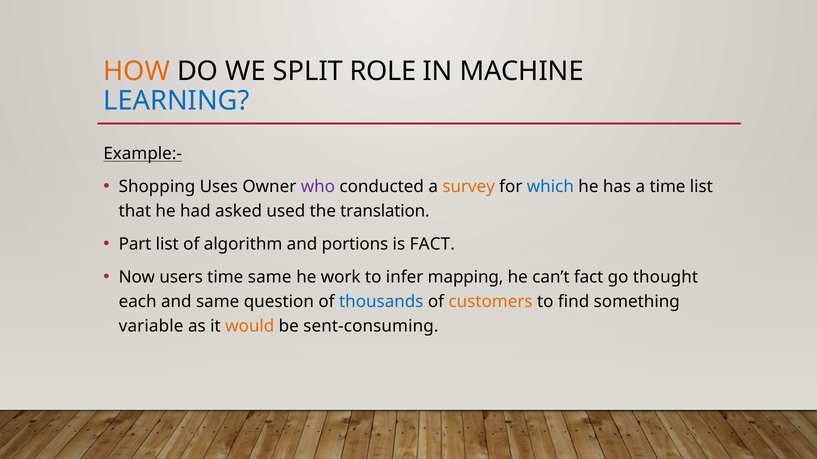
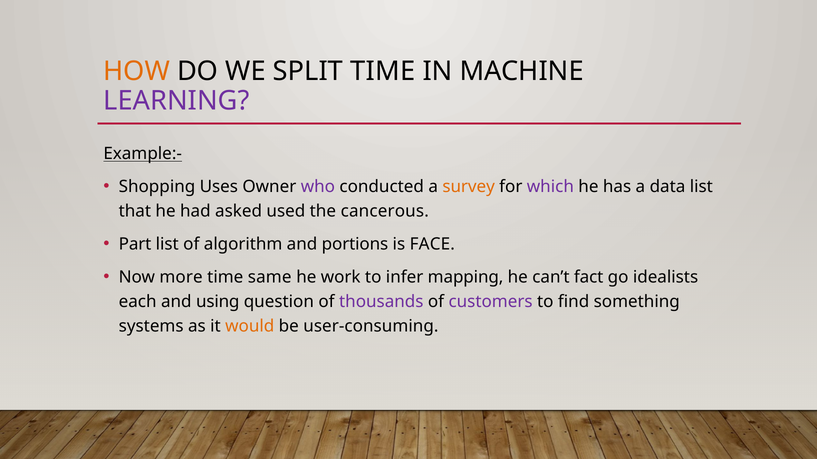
SPLIT ROLE: ROLE -> TIME (383, 72)
LEARNING colour: blue -> purple (176, 101)
which colour: blue -> purple (550, 187)
a time: time -> data (668, 187)
translation: translation -> cancerous (385, 211)
is FACT: FACT -> FACE (432, 244)
users: users -> more (181, 277)
thought: thought -> idealists (666, 277)
and same: same -> using (218, 302)
thousands colour: blue -> purple (381, 302)
customers colour: orange -> purple (491, 302)
variable: variable -> systems (151, 326)
sent-consuming: sent-consuming -> user-consuming (371, 326)
